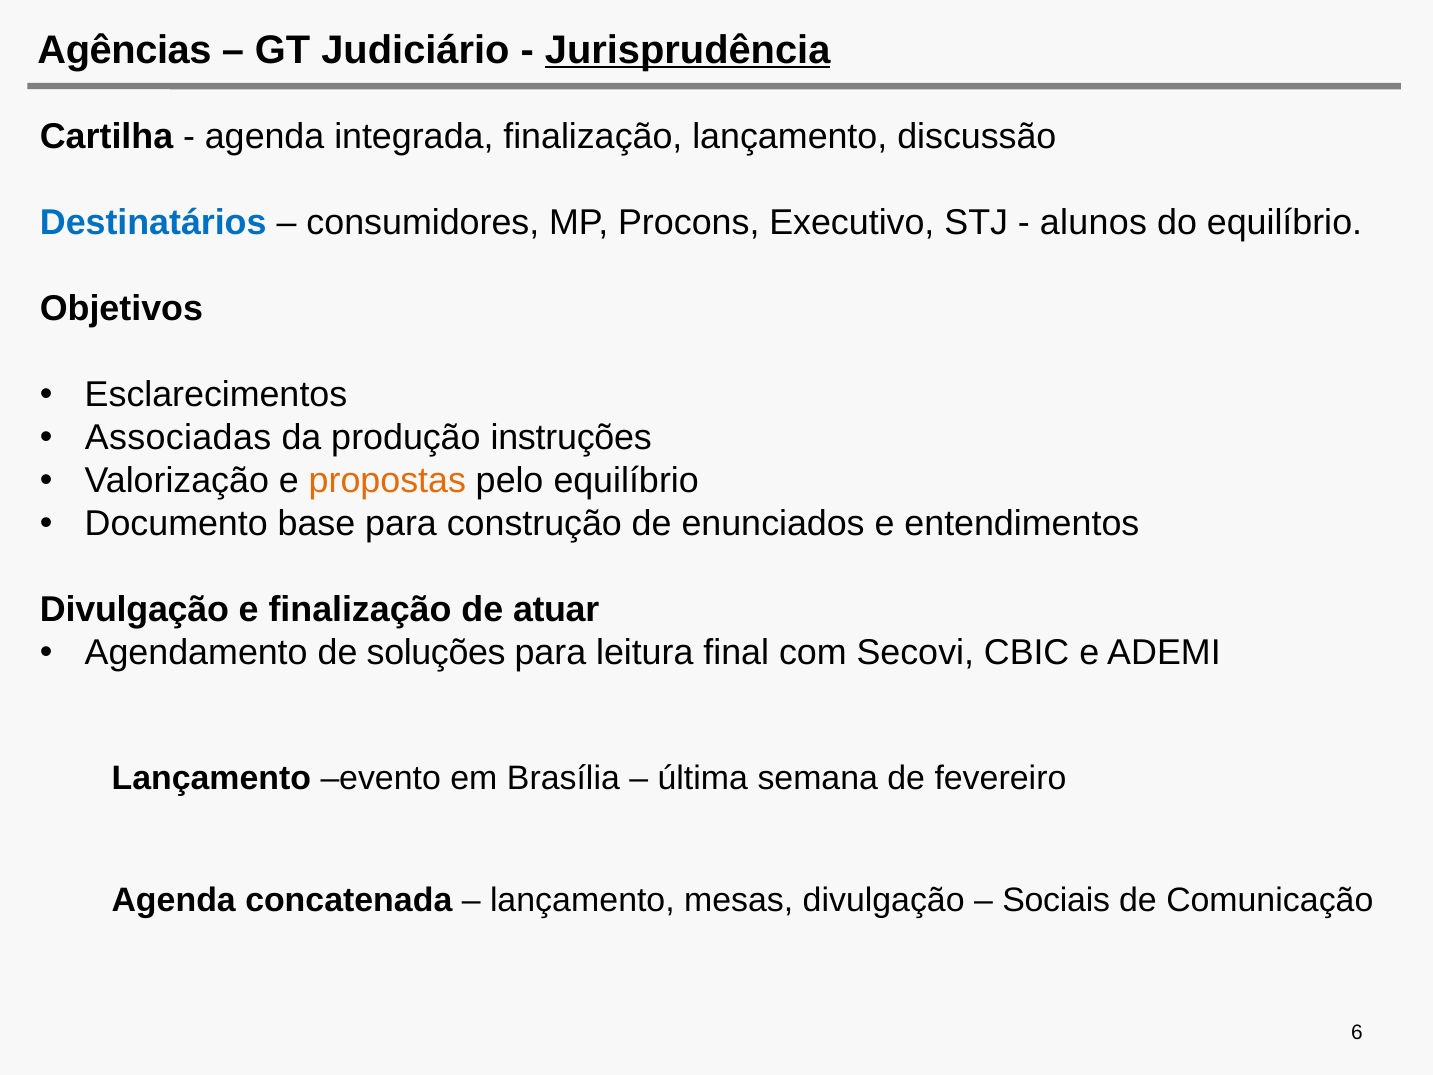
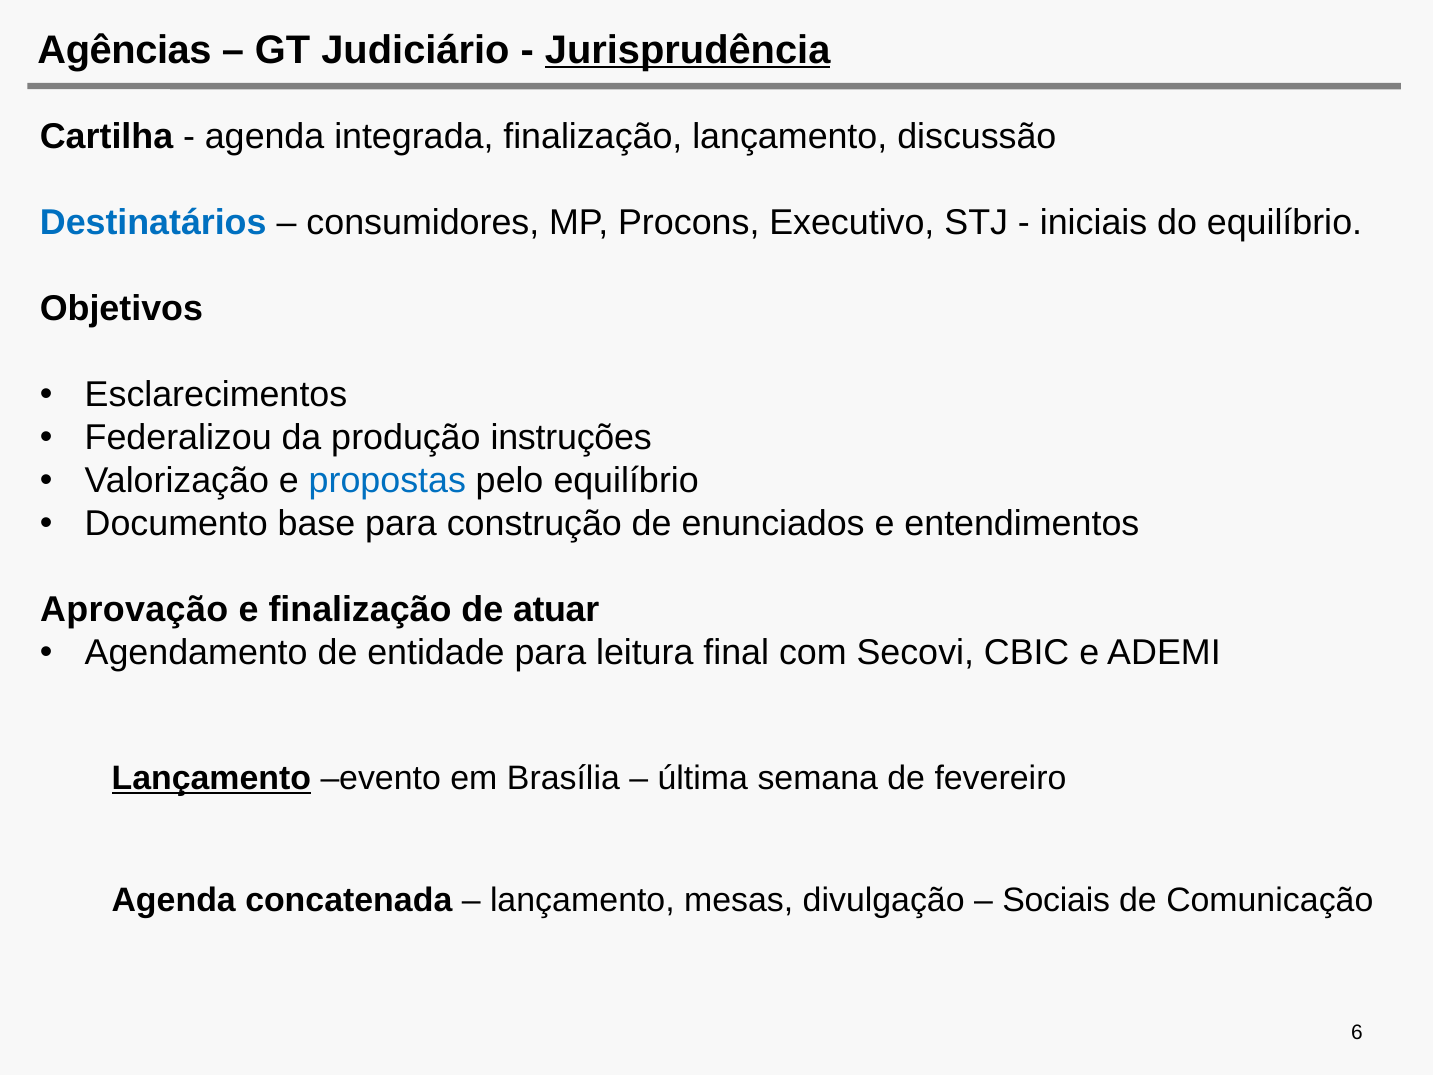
alunos: alunos -> iniciais (1094, 223)
Associadas: Associadas -> Federalizou (178, 438)
propostas colour: orange -> blue (387, 481)
Divulgação: Divulgação -> Aprovação (134, 610)
soluções: soluções -> entidade (436, 653)
Lançamento underline: none -> present (211, 778)
